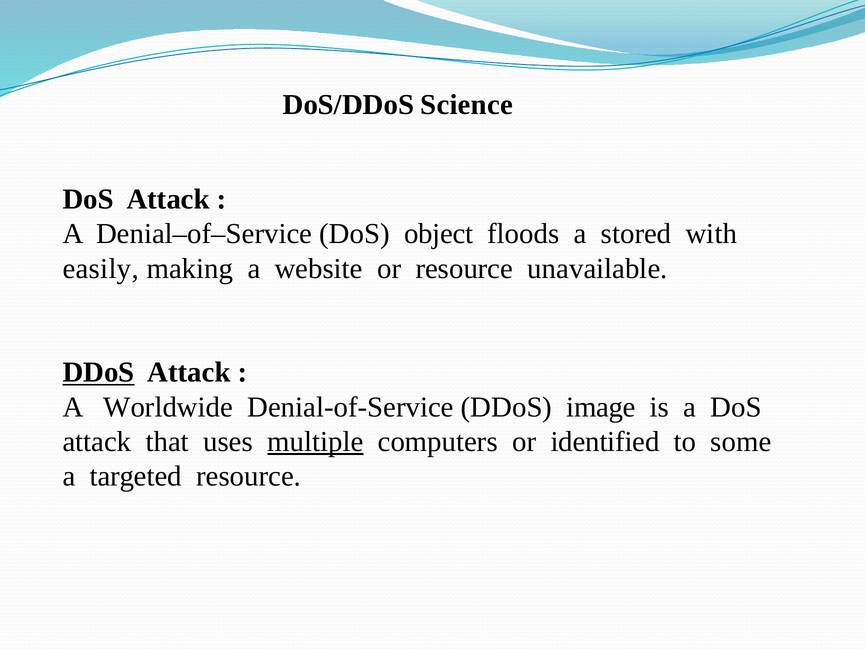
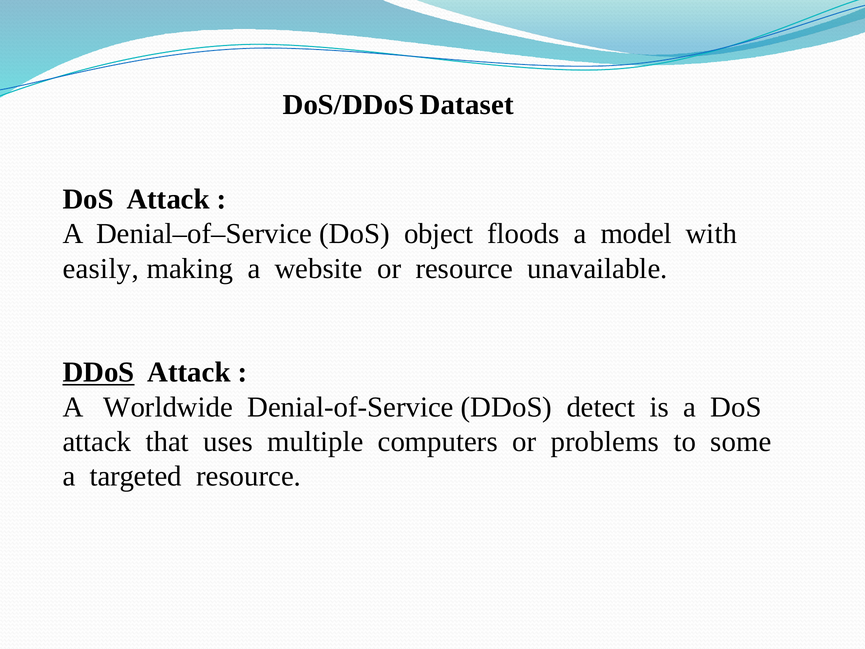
Science: Science -> Dataset (467, 105)
stored: stored -> model (636, 234)
image: image -> detect (601, 407)
multiple underline: present -> none (315, 441)
identified: identified -> problems (605, 441)
